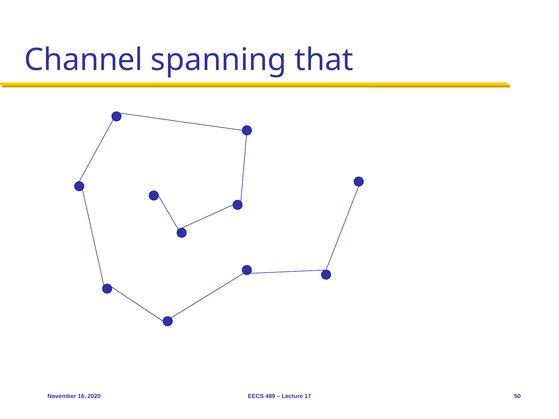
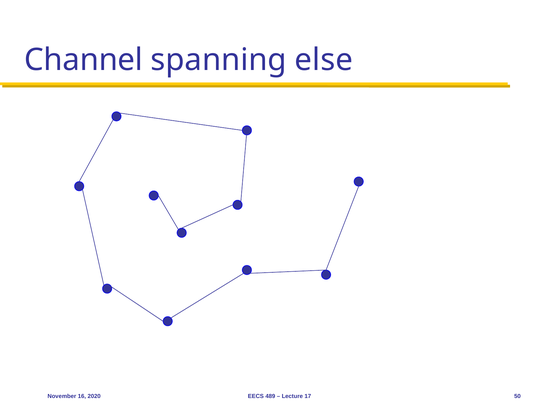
that: that -> else (324, 60)
